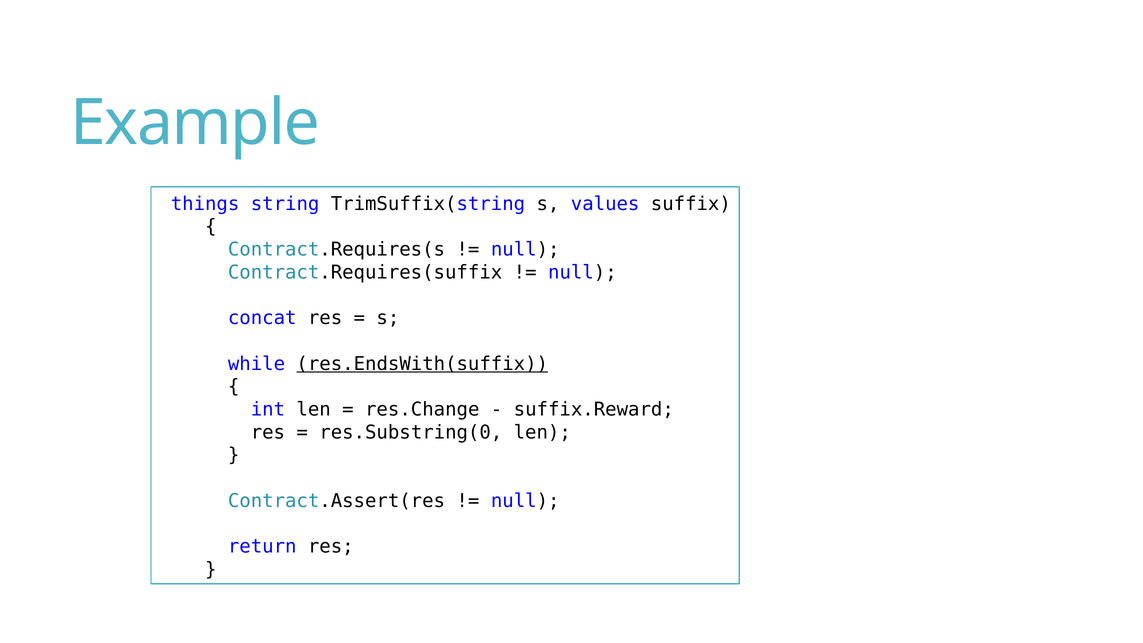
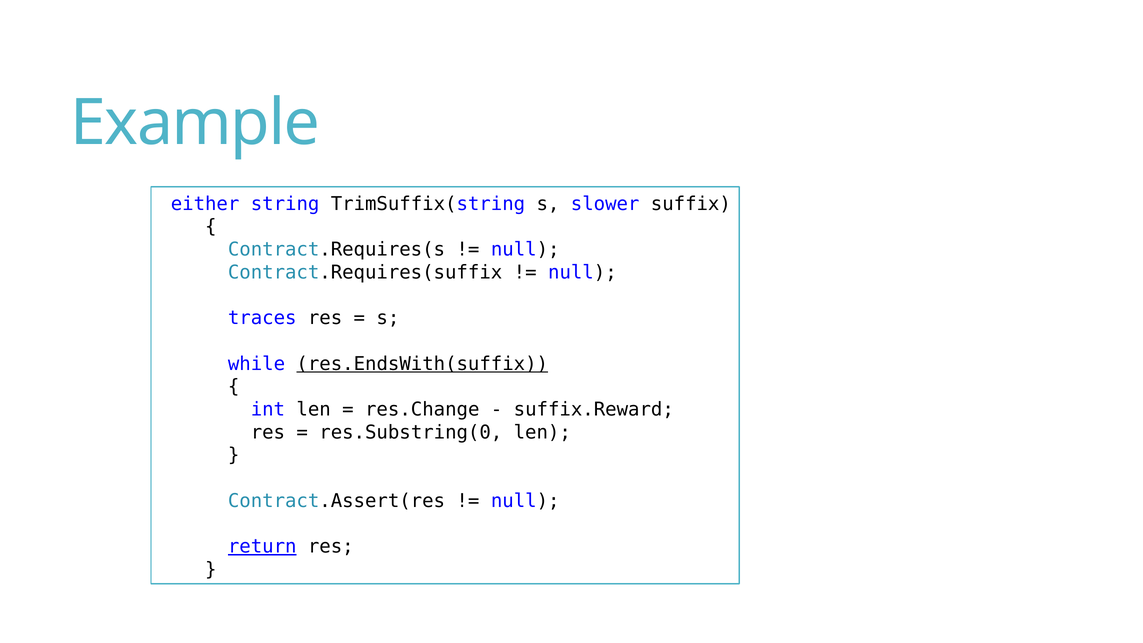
things: things -> either (205, 204)
values: values -> slower (605, 204)
concat: concat -> traces (262, 318)
return underline: none -> present (262, 546)
